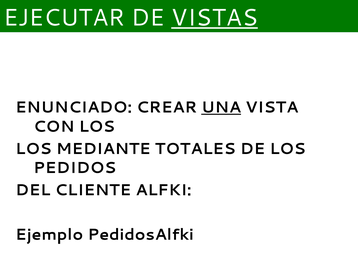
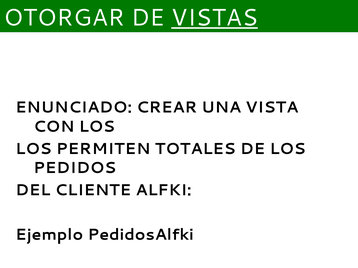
EJECUTAR: EJECUTAR -> OTORGAR (64, 18)
UNA underline: present -> none (221, 108)
MEDIANTE: MEDIANTE -> PERMITEN (103, 149)
